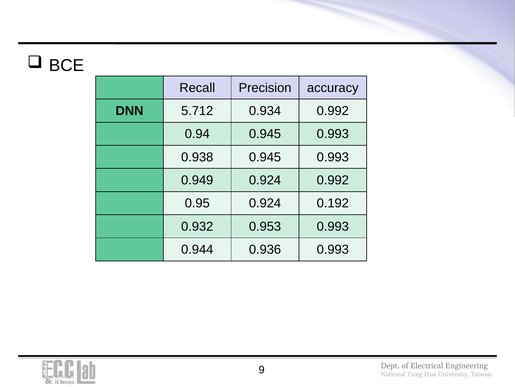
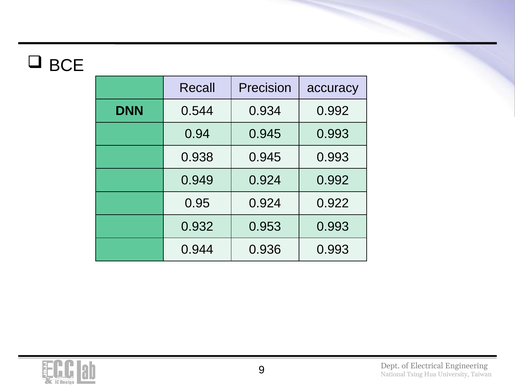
5.712: 5.712 -> 0.544 (197, 111)
0.192: 0.192 -> 0.922 (333, 203)
